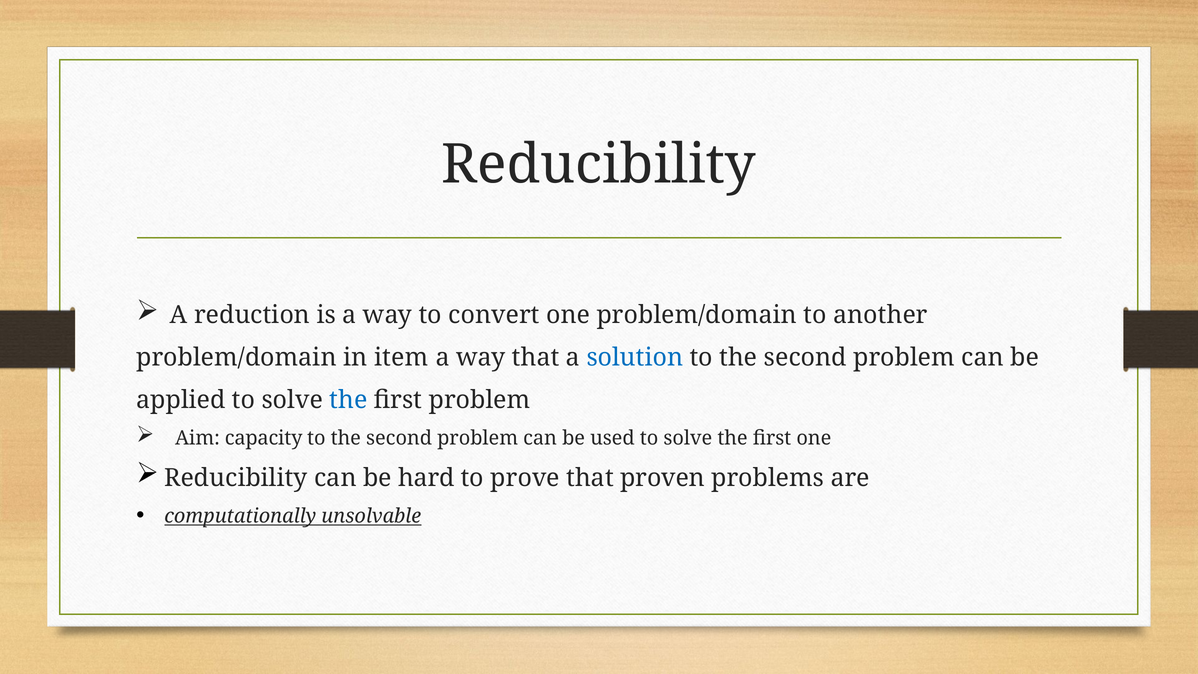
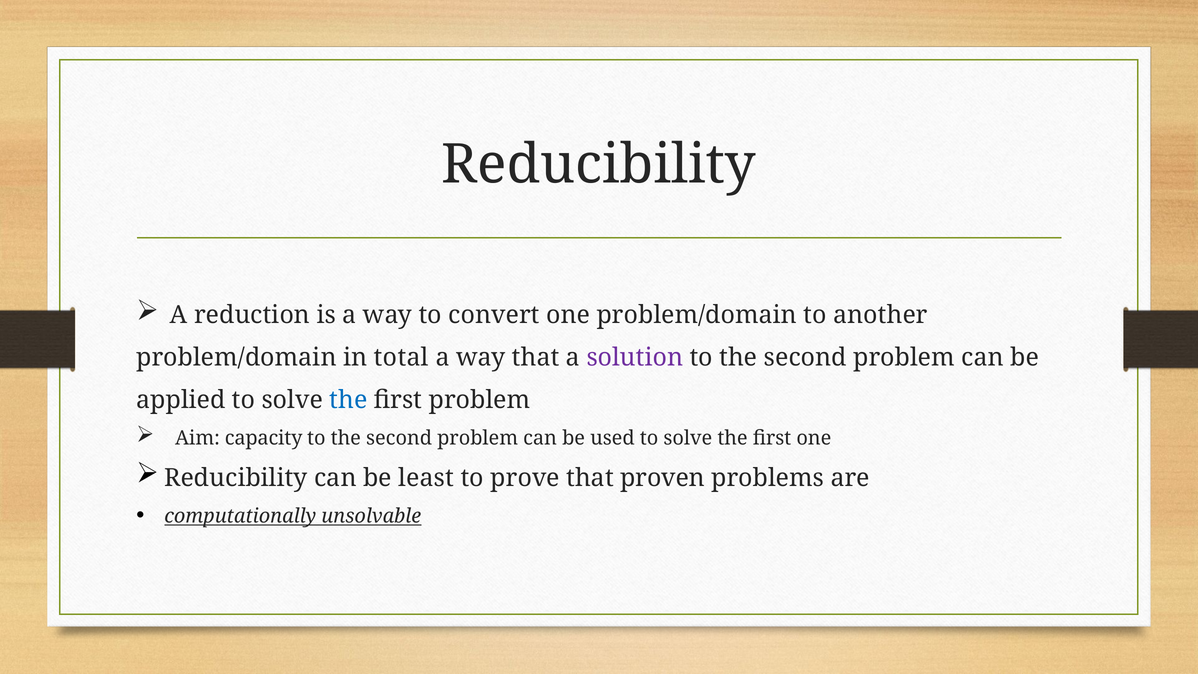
item: item -> total (401, 357)
solution colour: blue -> purple (635, 357)
hard: hard -> least (426, 478)
